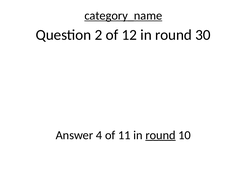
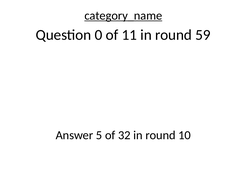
2: 2 -> 0 (98, 35)
12: 12 -> 11 (129, 35)
30: 30 -> 59 (203, 35)
4: 4 -> 5 (99, 135)
11: 11 -> 32 (124, 135)
round underline: present -> none (161, 135)
